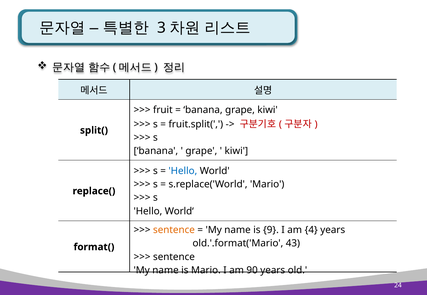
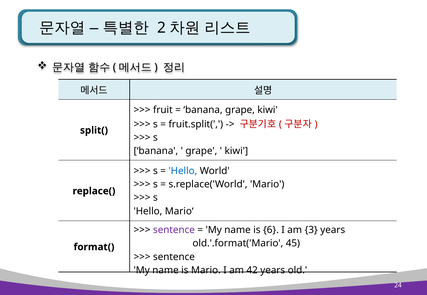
3: 3 -> 2 (161, 28)
World‘: World‘ -> Mario‘ (179, 212)
sentence colour: orange -> purple (174, 231)
9: 9 -> 6 (271, 231)
4: 4 -> 3 (311, 231)
43: 43 -> 45 (293, 244)
90: 90 -> 42 (252, 271)
